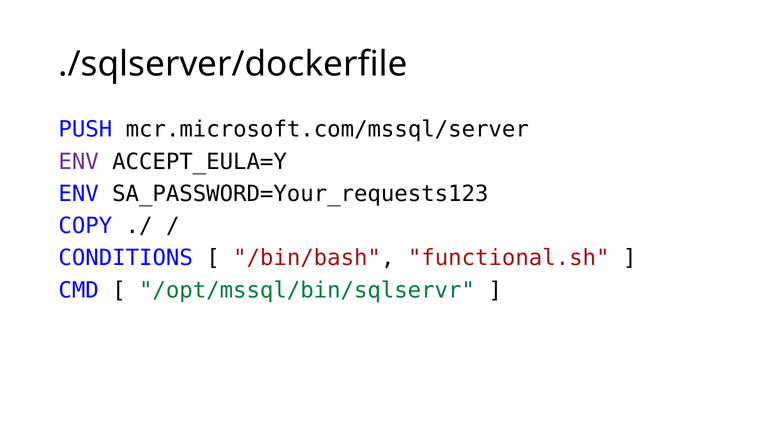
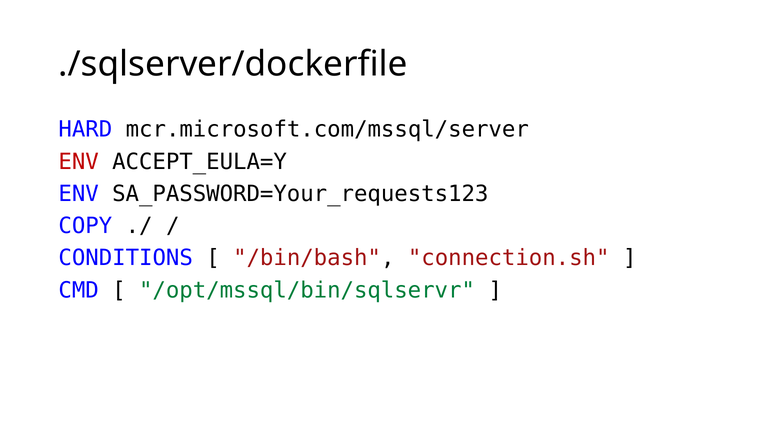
PUSH: PUSH -> HARD (85, 130)
ENV colour: purple -> red (79, 162)
functional.sh: functional.sh -> connection.sh (509, 258)
